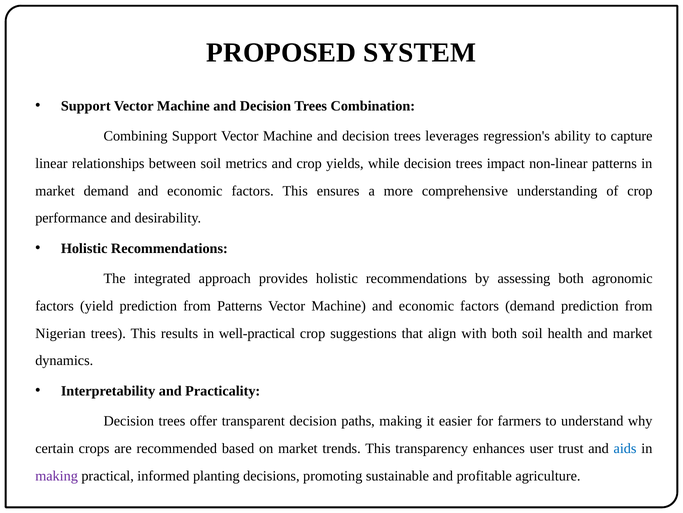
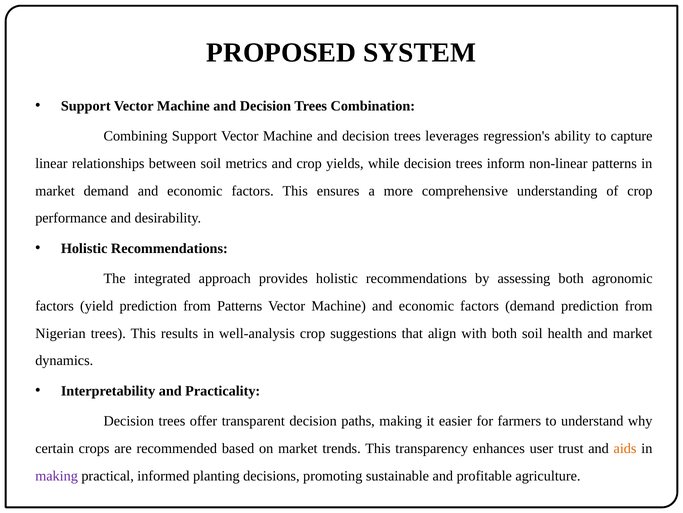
impact: impact -> inform (506, 163)
well-practical: well-practical -> well-analysis (257, 333)
aids colour: blue -> orange (625, 448)
